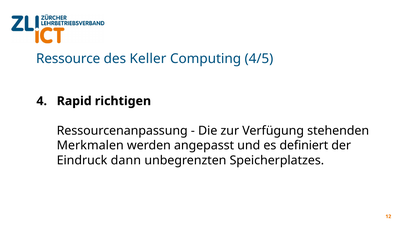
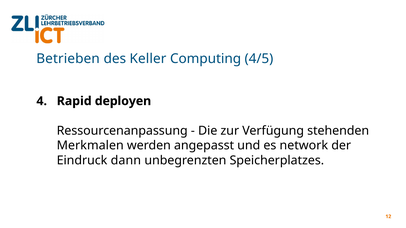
Ressource: Ressource -> Betrieben (68, 59)
richtigen: richtigen -> deployen (123, 101)
definiert: definiert -> network (304, 146)
